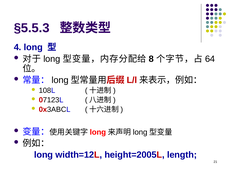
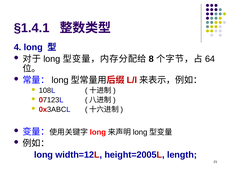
§5.5.3: §5.5.3 -> §1.4.1 (32, 28)
